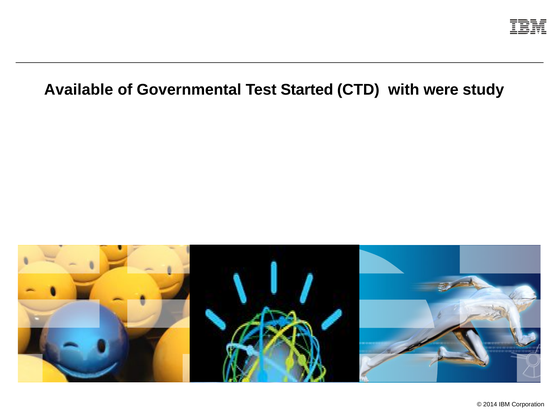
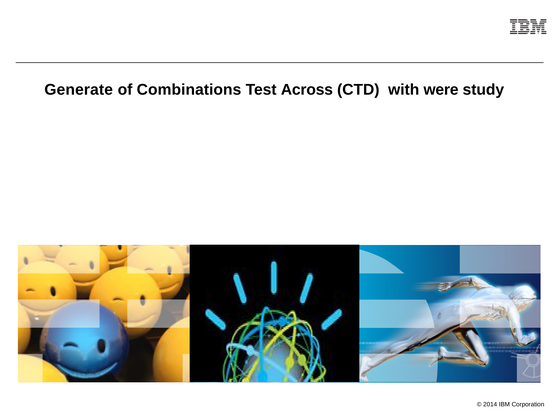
Available: Available -> Generate (79, 90)
Governmental: Governmental -> Combinations (189, 90)
Started: Started -> Across (307, 90)
